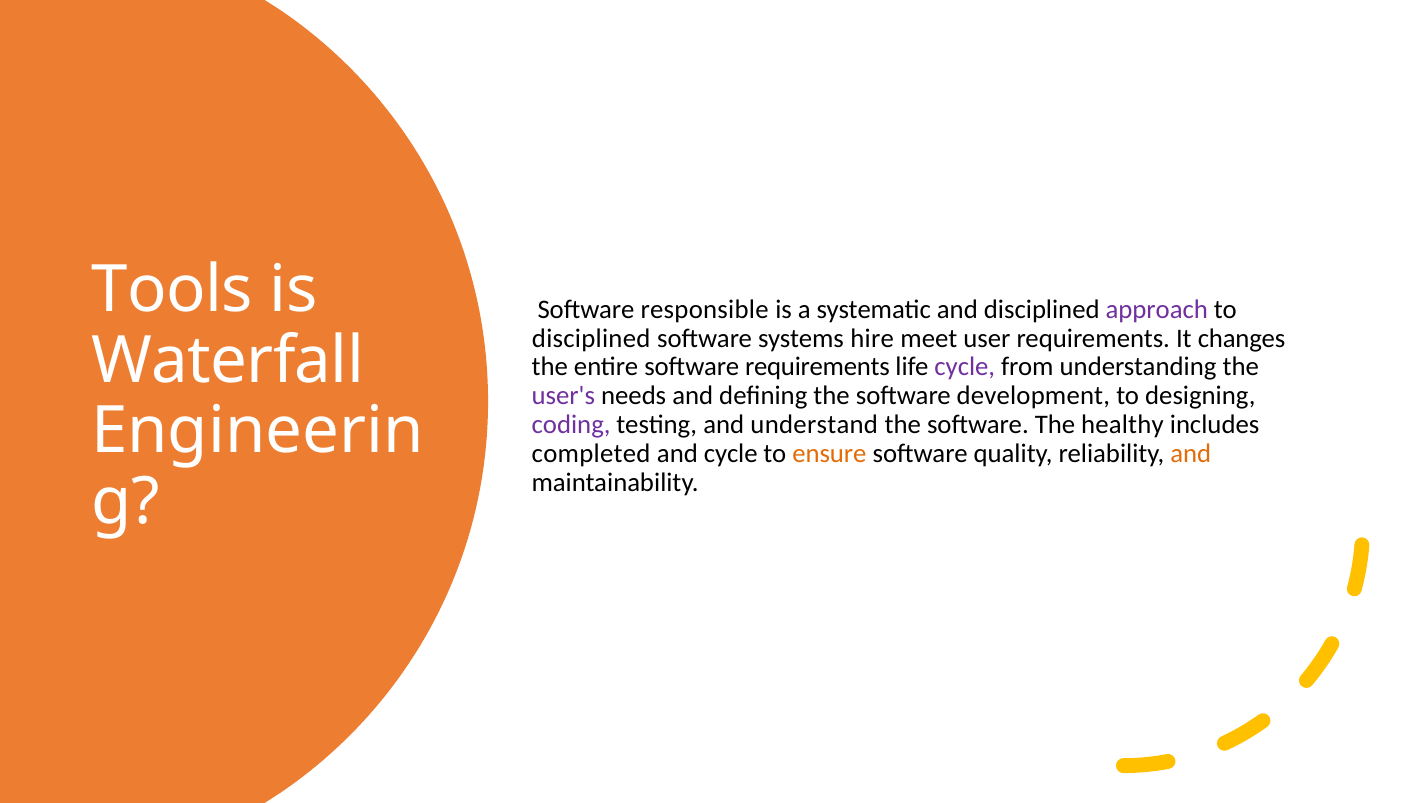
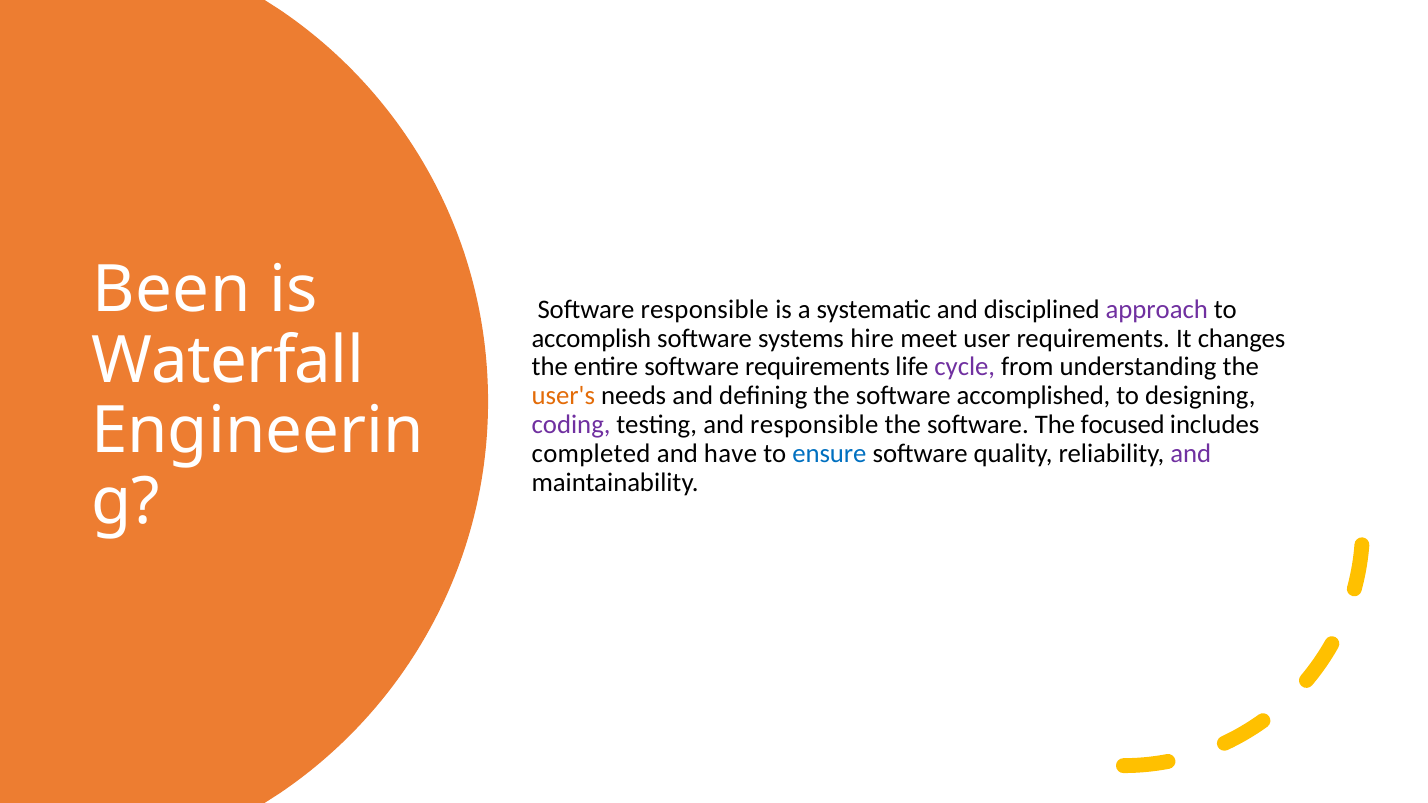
Tools: Tools -> Been (172, 290)
disciplined: disciplined -> accomplish (591, 338)
user's colour: purple -> orange (563, 396)
development: development -> accomplished (1034, 396)
and understand: understand -> responsible (814, 425)
healthy: healthy -> focused (1123, 425)
and cycle: cycle -> have (731, 454)
ensure colour: orange -> blue (829, 454)
and colour: orange -> purple (1191, 454)
